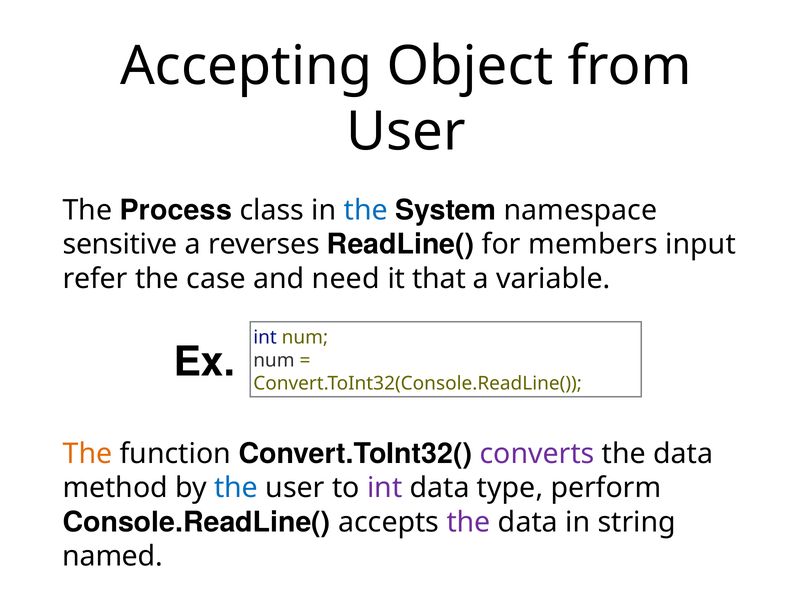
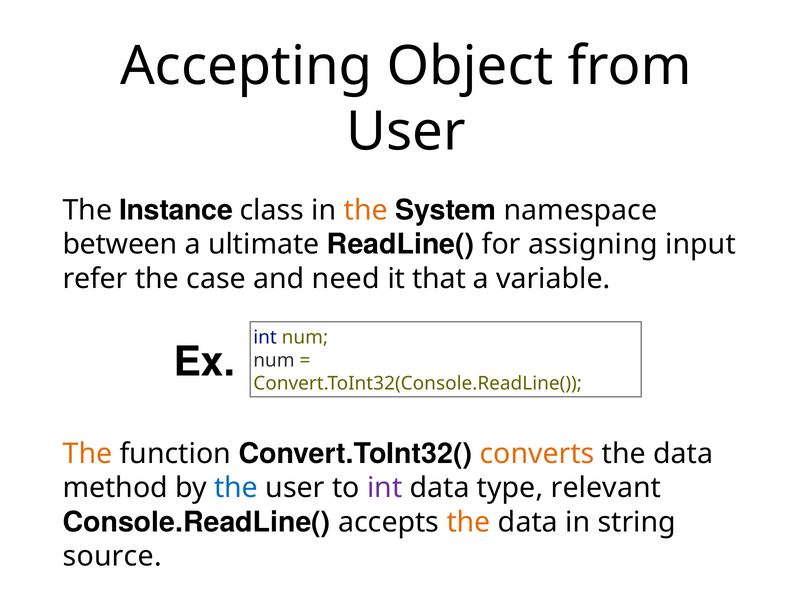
Process: Process -> Instance (176, 210)
the colour: blue -> orange (366, 210)
sensitive: sensitive -> between (120, 244)
reverses: reverses -> ultimate (264, 244)
members: members -> assigning (593, 244)
converts colour: purple -> orange (537, 454)
perform: perform -> relevant (606, 488)
the colour: purple -> orange (469, 522)
named: named -> source (112, 556)
